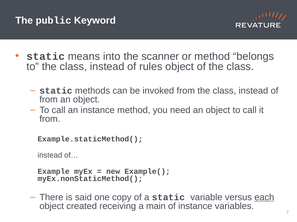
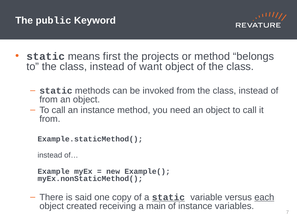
into: into -> first (112, 57)
scanner: scanner -> projects (160, 57)
rules: rules -> want (151, 67)
static underline: none -> present (168, 198)
